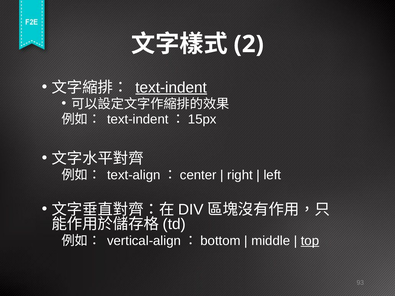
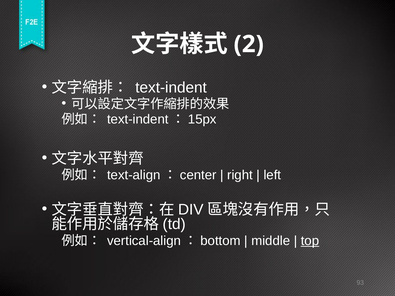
text-indent underline: present -> none (171, 88)
